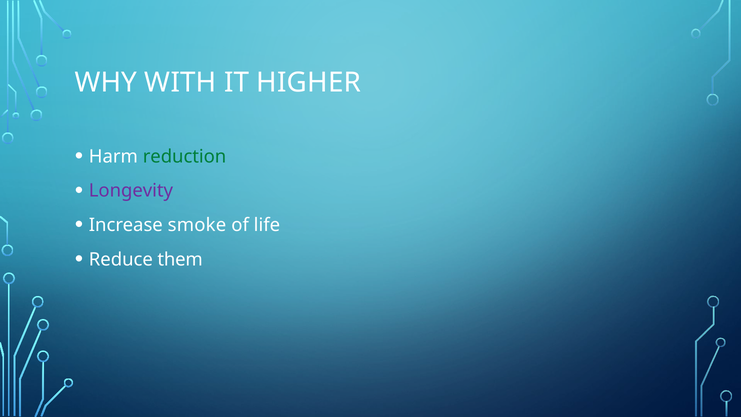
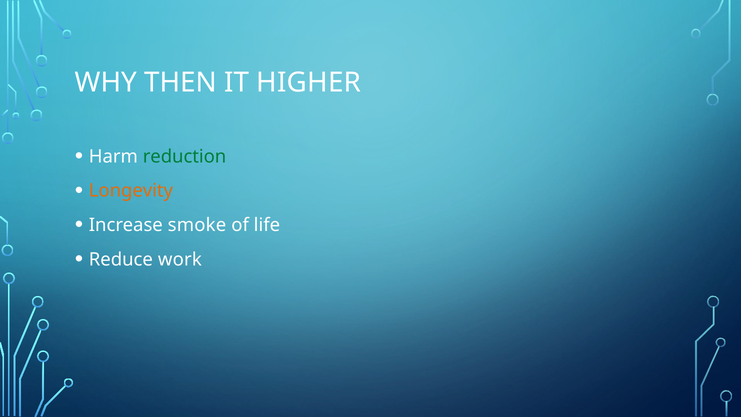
WITH: WITH -> THEN (181, 82)
Longevity colour: purple -> orange (131, 191)
them: them -> work (180, 260)
